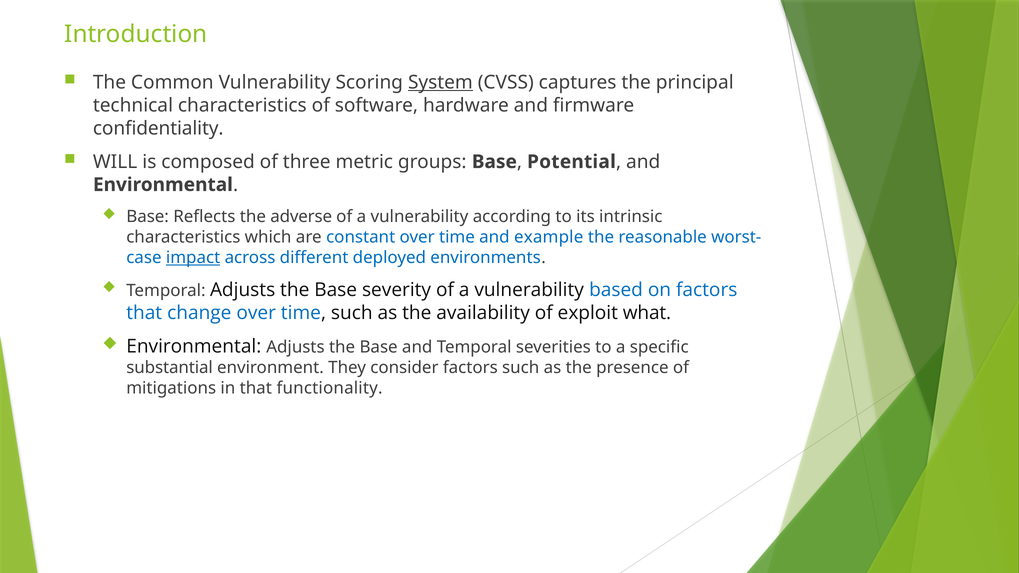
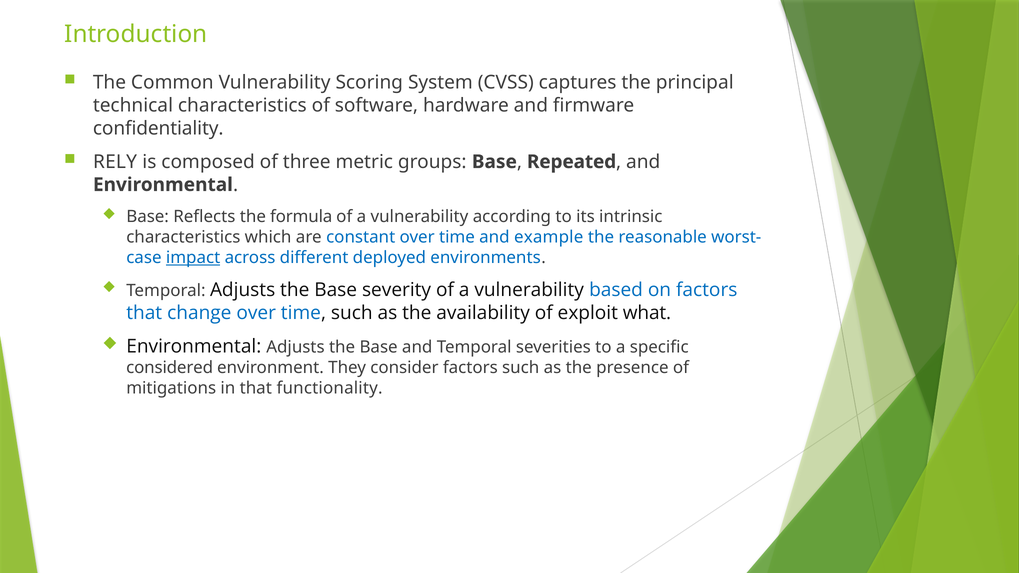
System underline: present -> none (440, 82)
WILL: WILL -> RELY (115, 162)
Potential: Potential -> Repeated (572, 162)
adverse: adverse -> formula (301, 217)
substantial: substantial -> considered (170, 368)
